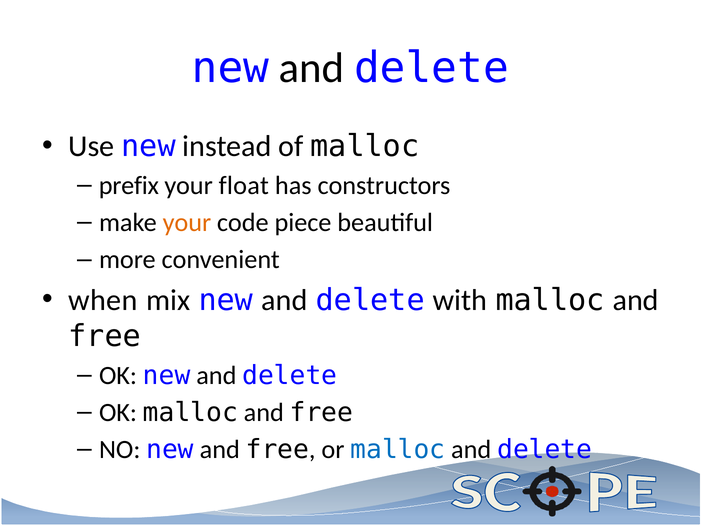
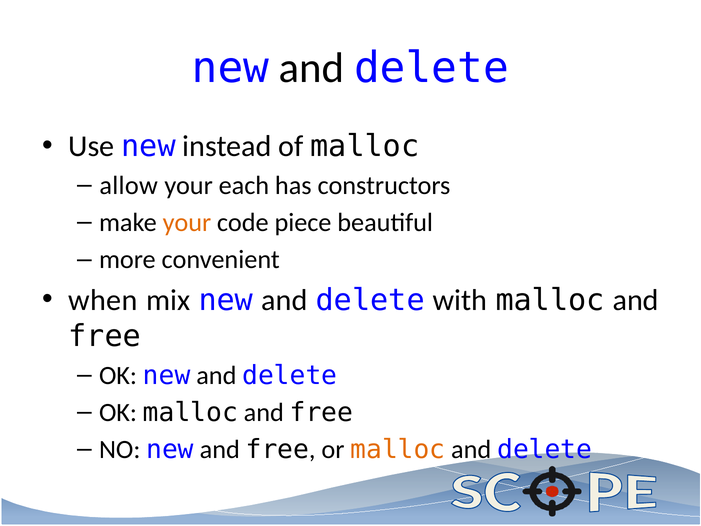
prefix: prefix -> allow (129, 186)
float: float -> each (244, 186)
malloc colour: blue -> orange (398, 449)
